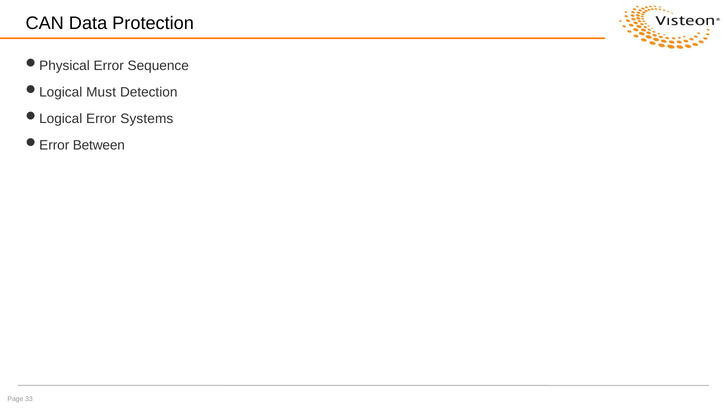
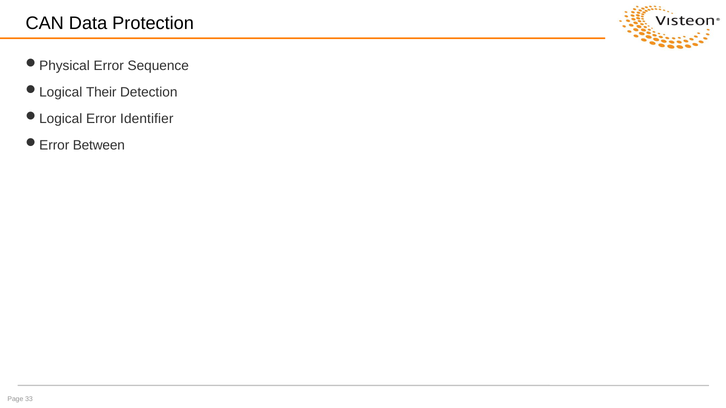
Must: Must -> Their (101, 92)
Systems: Systems -> Identifier (147, 119)
